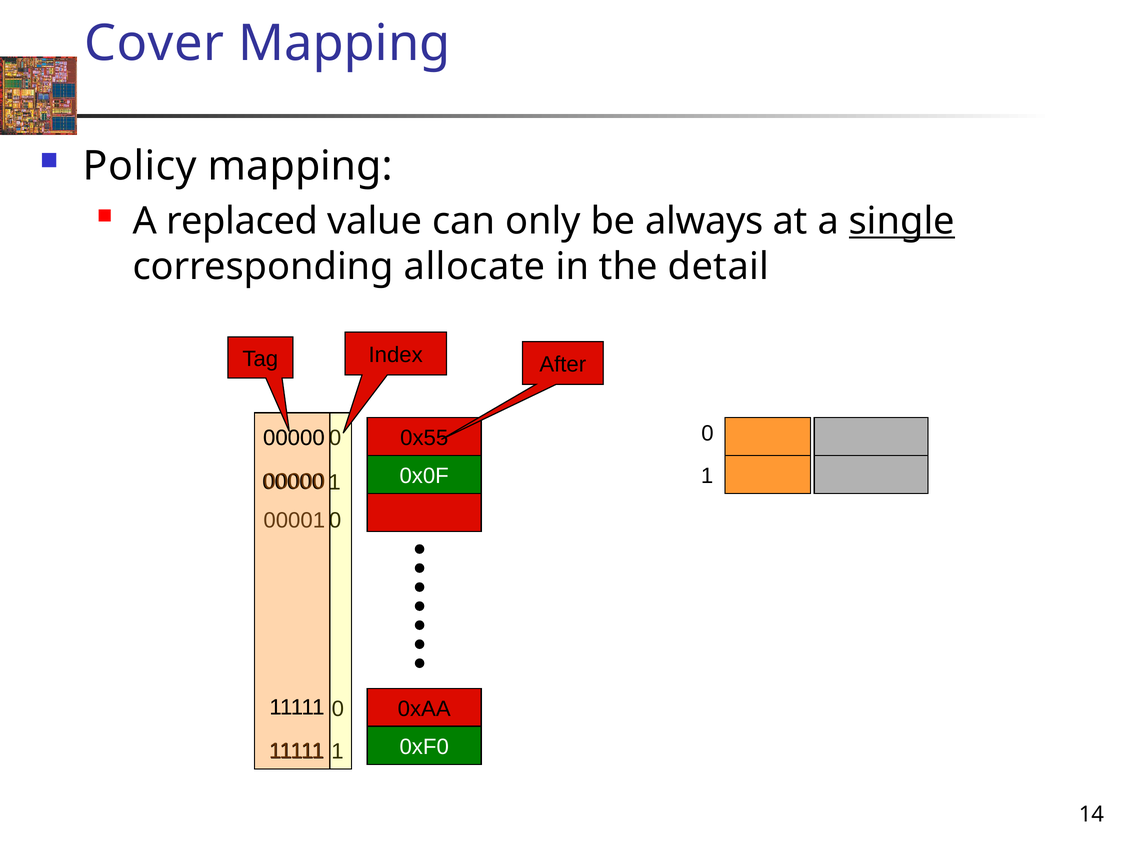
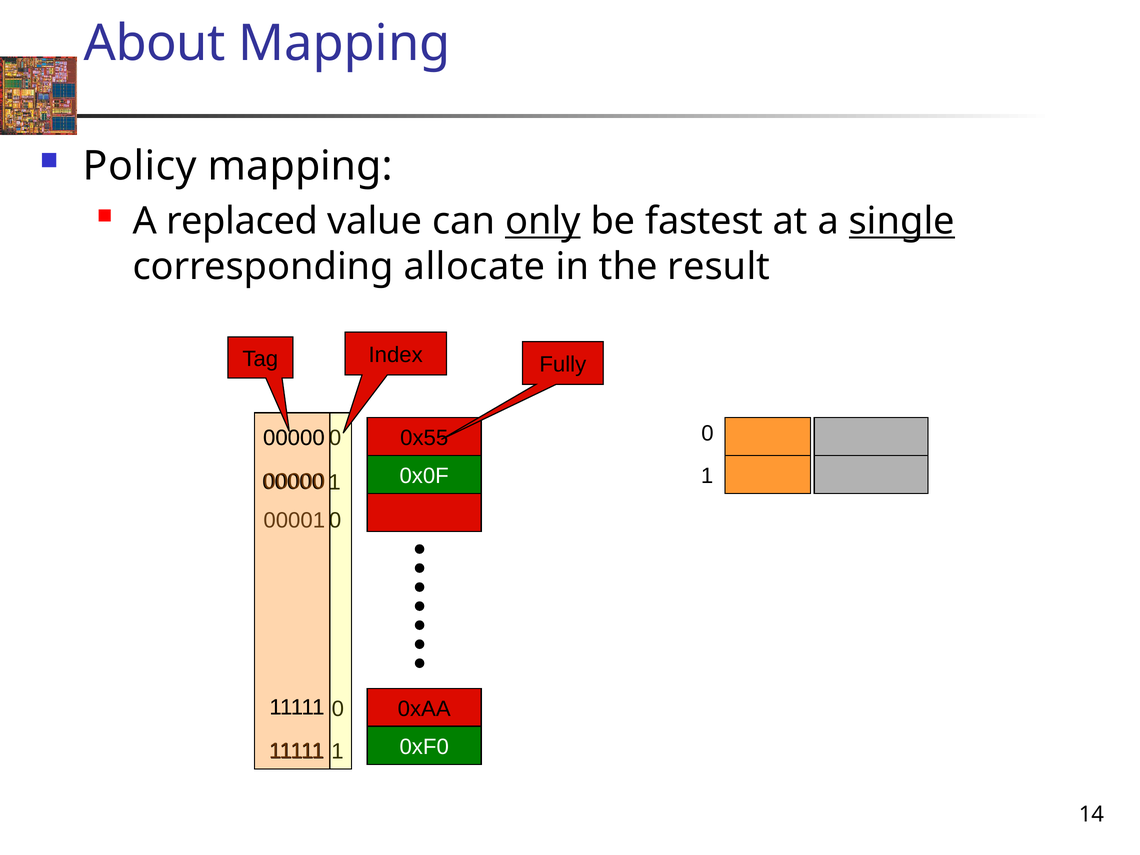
Cover: Cover -> About (155, 43)
only underline: none -> present (543, 221)
always: always -> fastest (704, 221)
detail: detail -> result (719, 267)
After: After -> Fully (563, 365)
